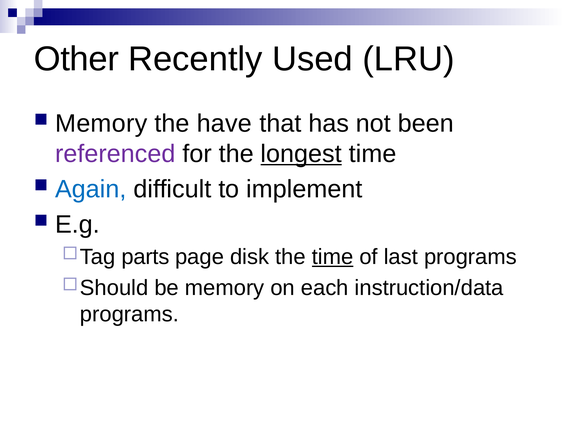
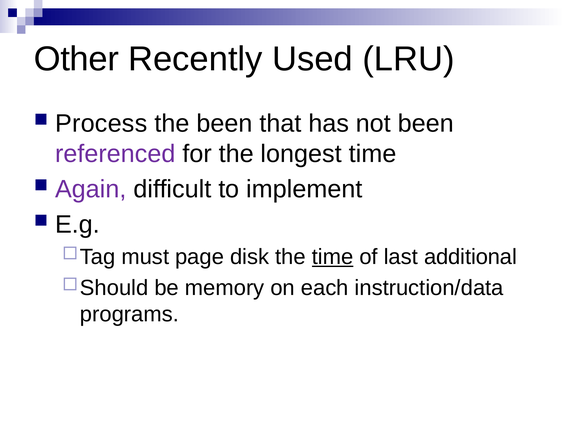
Memory: Memory -> Process (101, 123)
the have: have -> been (224, 123)
longest underline: present -> none (301, 154)
Again colour: blue -> purple (91, 189)
parts: parts -> must (145, 257)
last programs: programs -> additional (470, 257)
